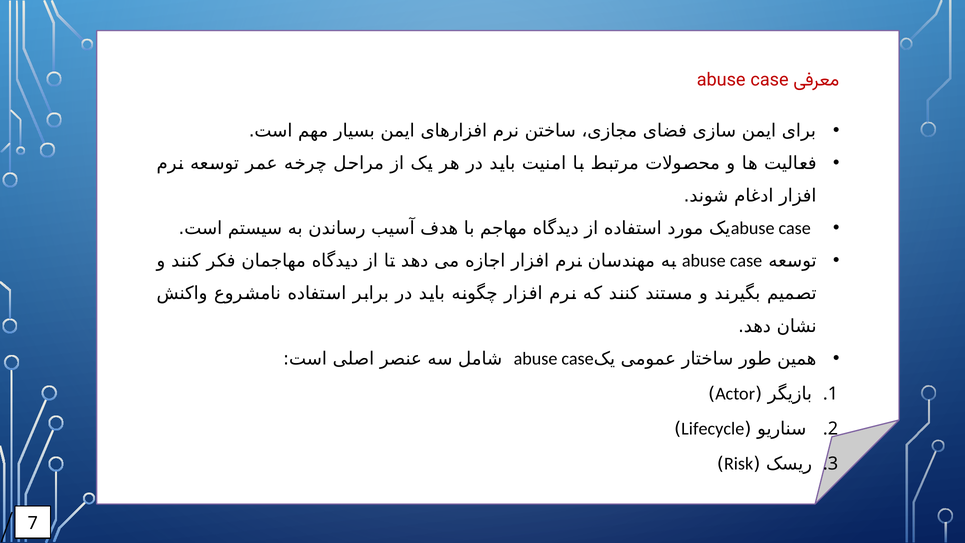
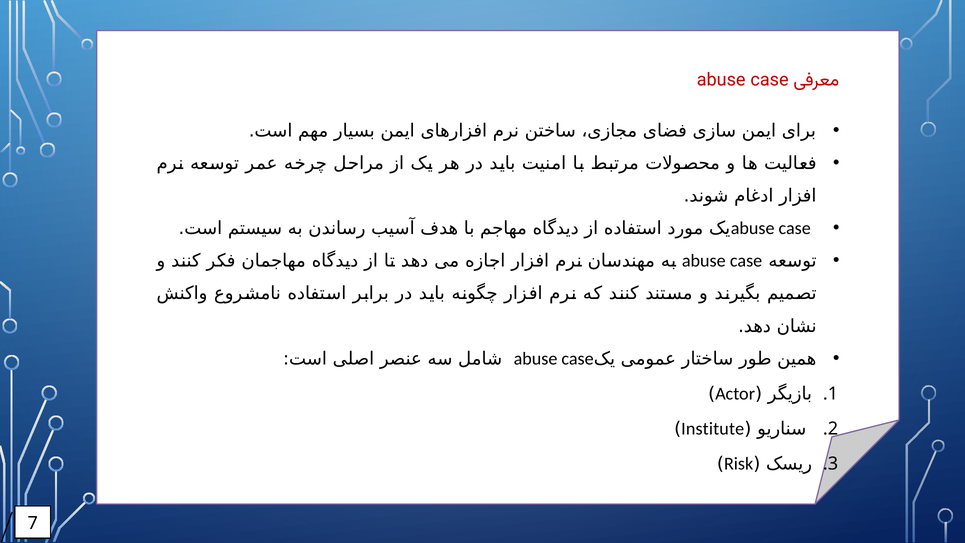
Lifecycle: Lifecycle -> Institute (713, 429)
